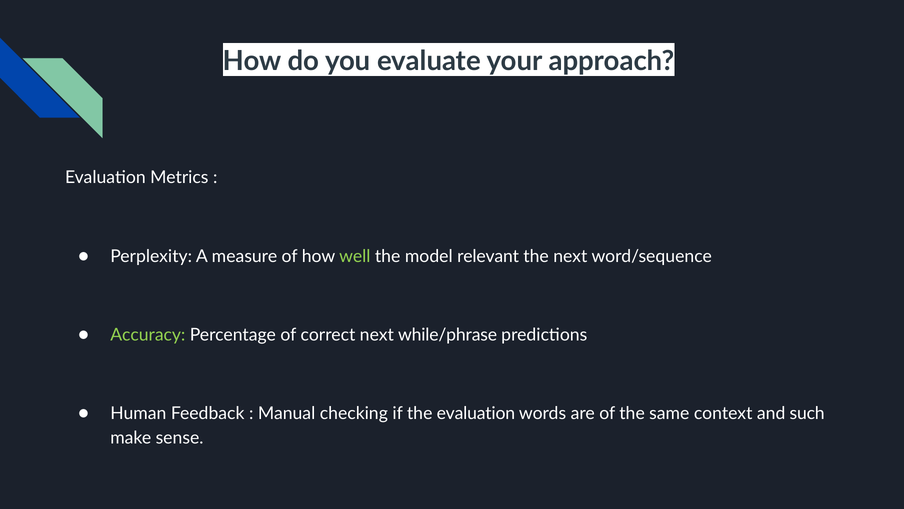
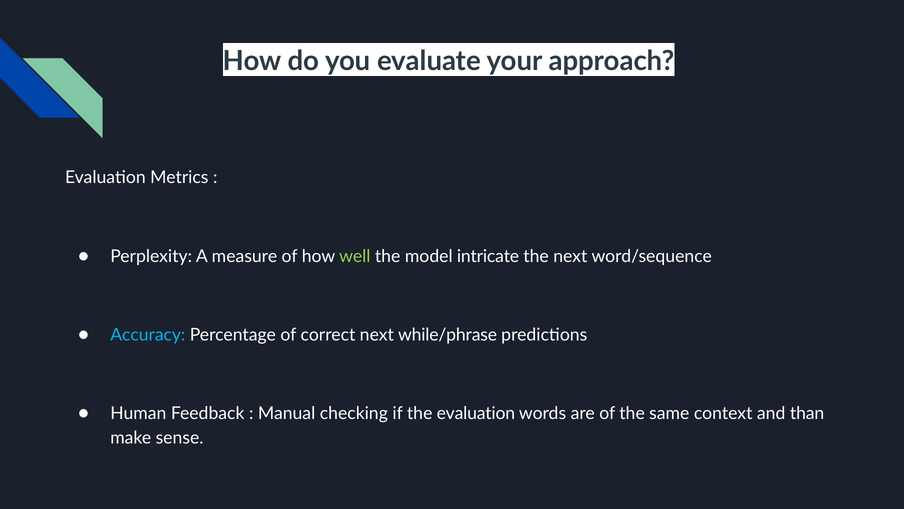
relevant: relevant -> intricate (488, 256)
Accuracy colour: light green -> light blue (148, 335)
such: such -> than (807, 413)
